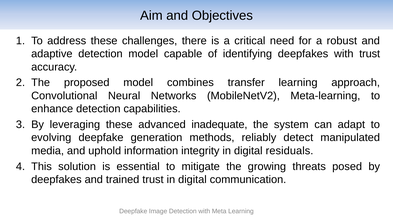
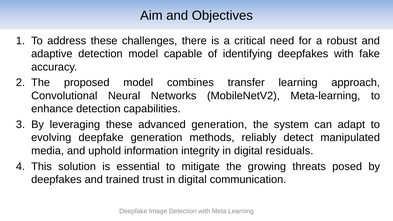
with trust: trust -> fake (370, 54)
advanced inadequate: inadequate -> generation (219, 125)
